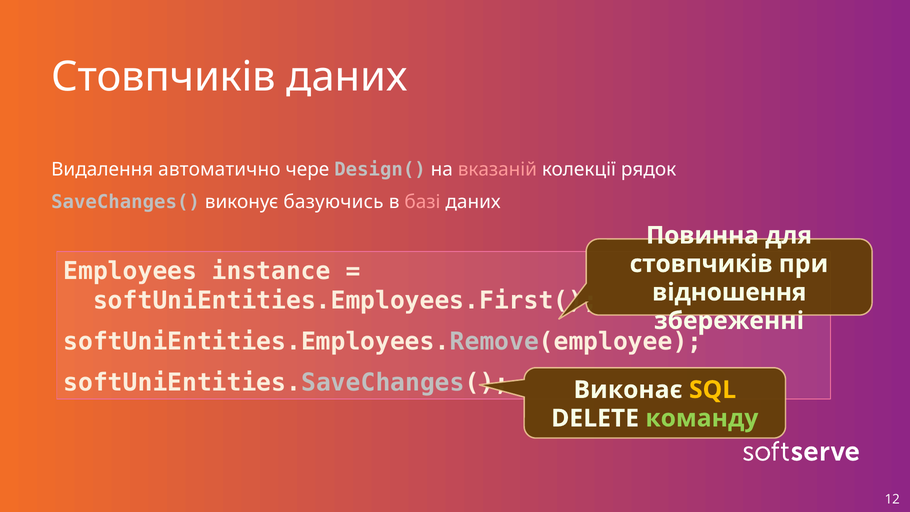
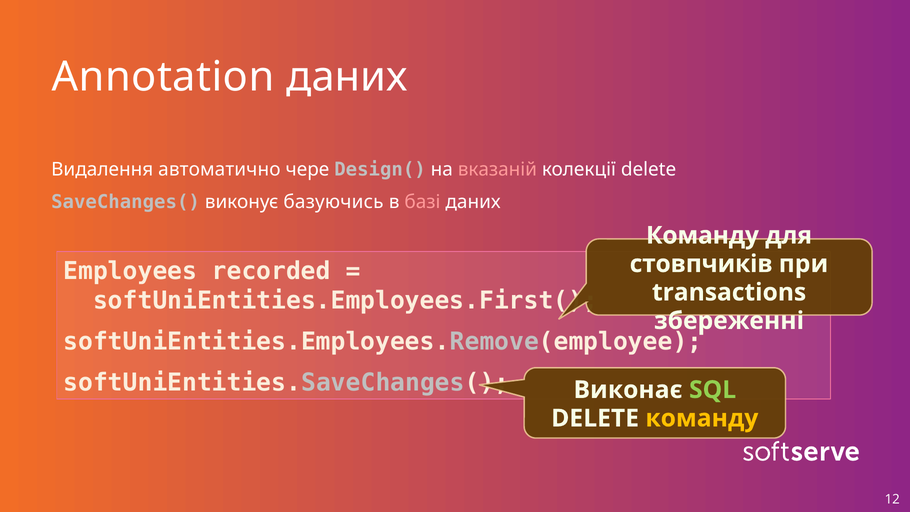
Стовпчиків: Стовпчиків -> Annotation (163, 77)
колекції рядок: рядок -> delete (649, 170)
Повинна: Повинна -> Команду (702, 235)
instance: instance -> recorded (271, 271)
відношення: відношення -> transactions (729, 292)
SQL colour: yellow -> light green (713, 390)
команду colour: light green -> yellow (702, 418)
